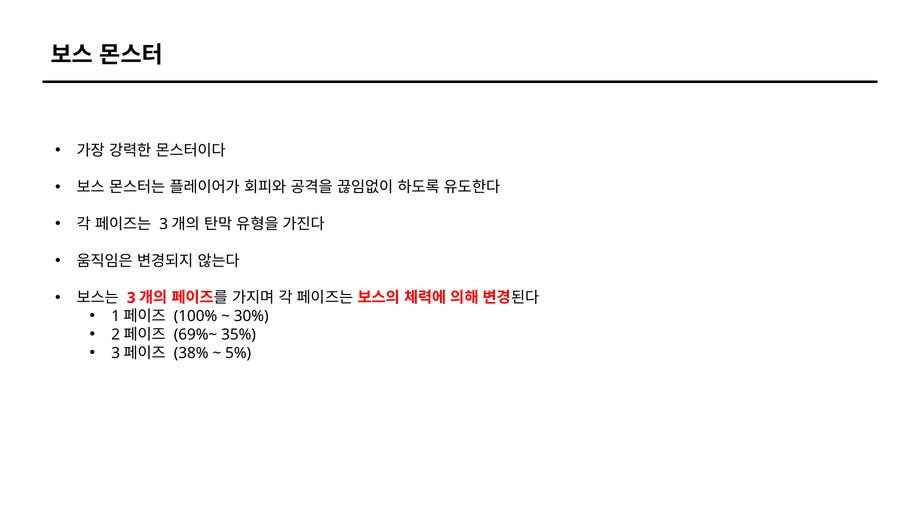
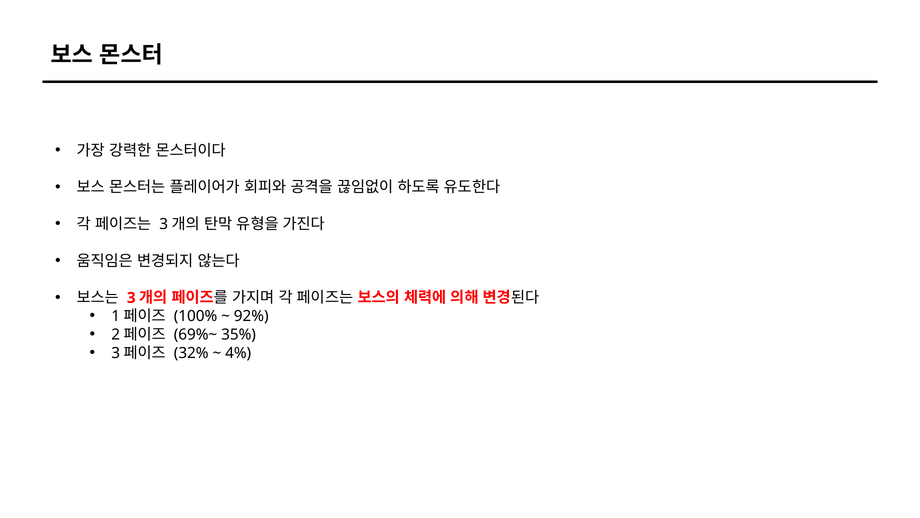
30%: 30% -> 92% (251, 316)
38%: 38% -> 32% (191, 353)
5%: 5% -> 4% (238, 353)
